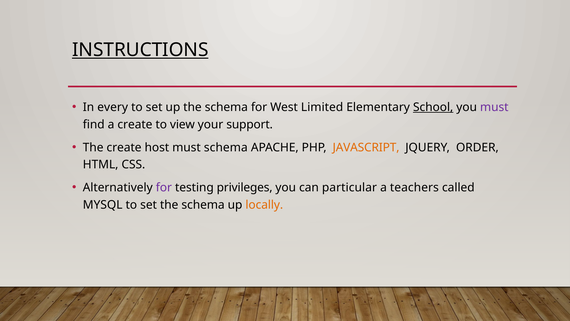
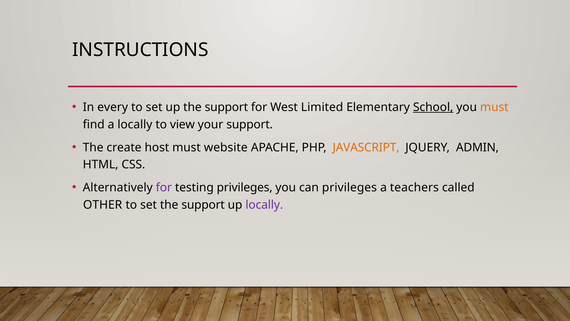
INSTRUCTIONS underline: present -> none (140, 50)
up the schema: schema -> support (226, 107)
must colour: purple -> orange (494, 107)
a create: create -> locally (135, 124)
must schema: schema -> website (226, 147)
ORDER: ORDER -> ADMIN (477, 147)
can particular: particular -> privileges (349, 187)
MYSQL: MYSQL -> OTHER (103, 205)
set the schema: schema -> support (203, 205)
locally colour: orange -> purple (264, 205)
